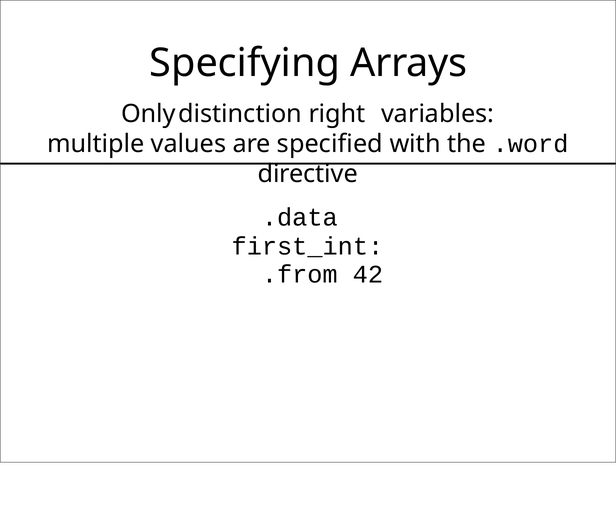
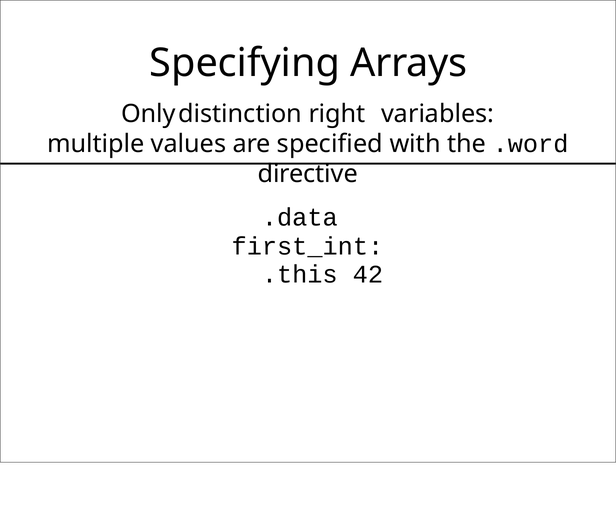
.from: .from -> .this (300, 274)
